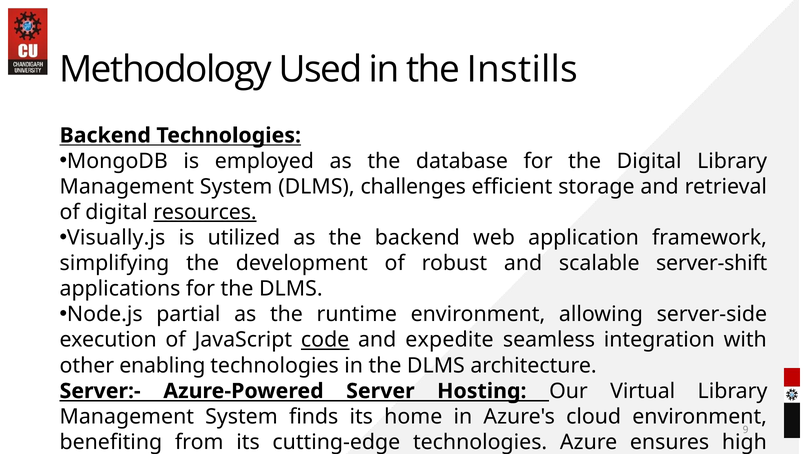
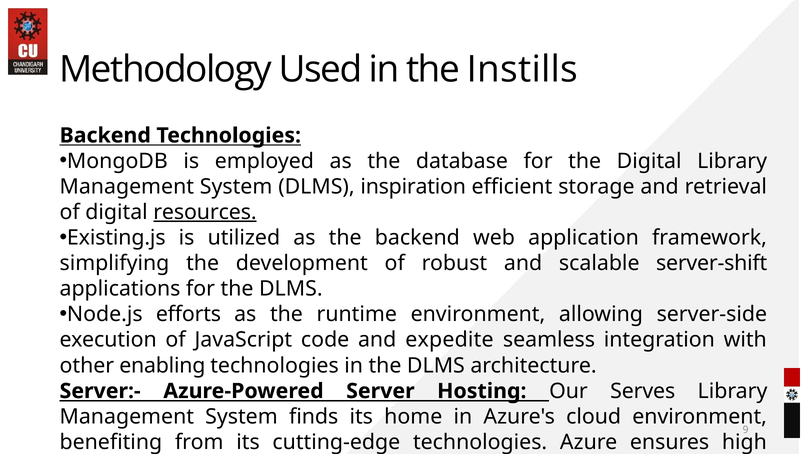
challenges: challenges -> inspiration (413, 187)
Visually.js: Visually.js -> Existing.js (116, 238)
Node.js partial: partial -> efforts (188, 315)
code underline: present -> none (325, 340)
Virtual: Virtual -> Serves (643, 392)
